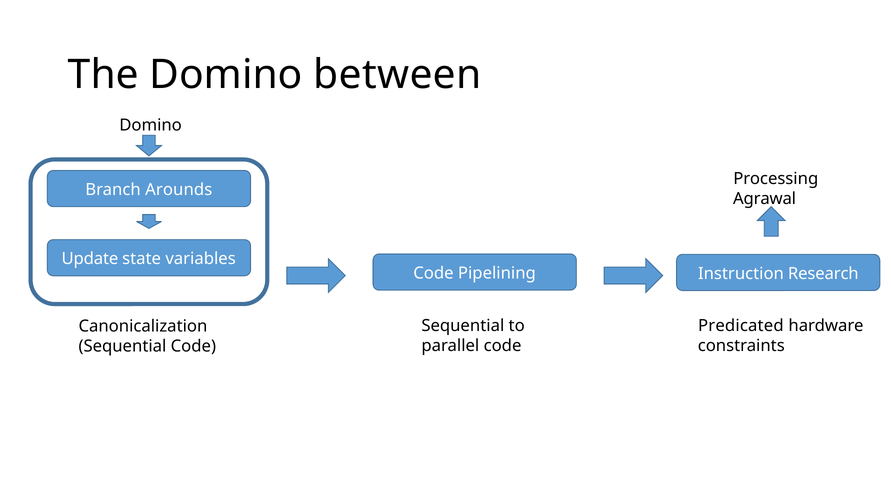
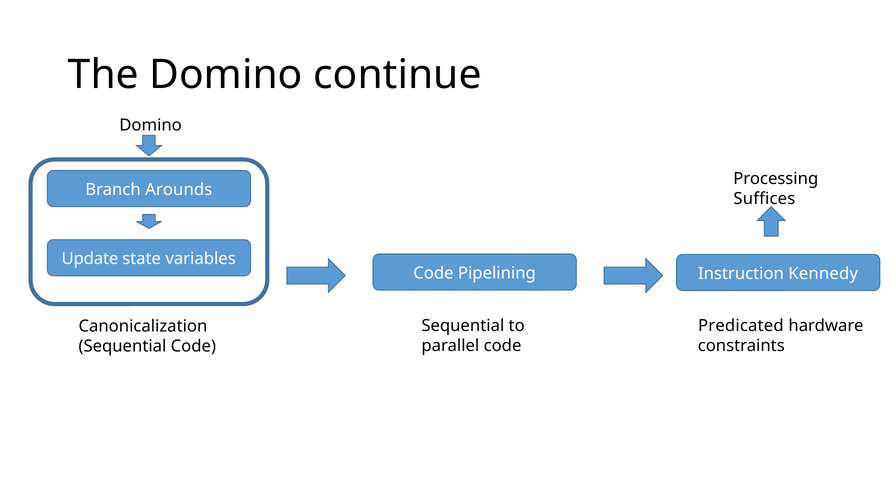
between: between -> continue (397, 75)
Agrawal: Agrawal -> Suffices (764, 199)
Research: Research -> Kennedy (823, 274)
